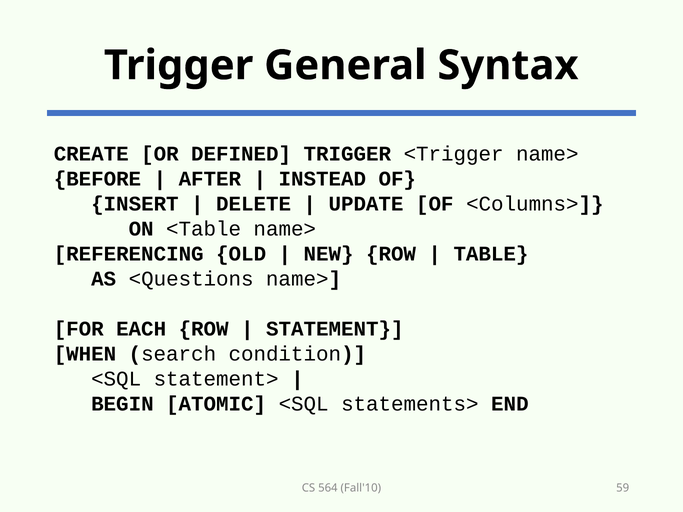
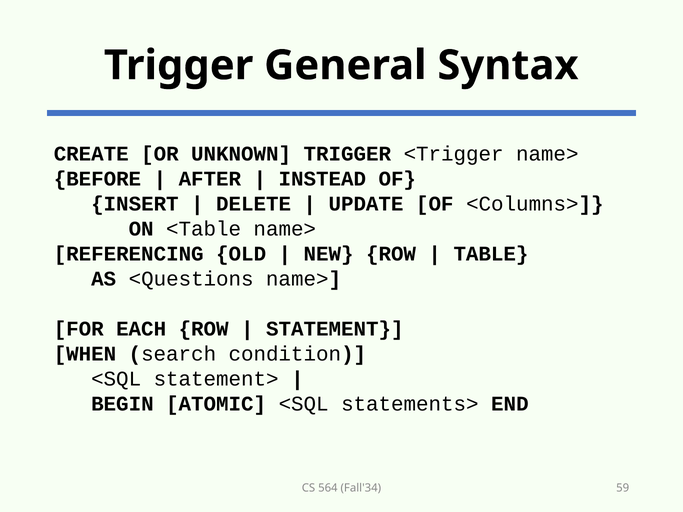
DEFINED: DEFINED -> UNKNOWN (241, 154)
Fall'10: Fall'10 -> Fall'34 (361, 488)
